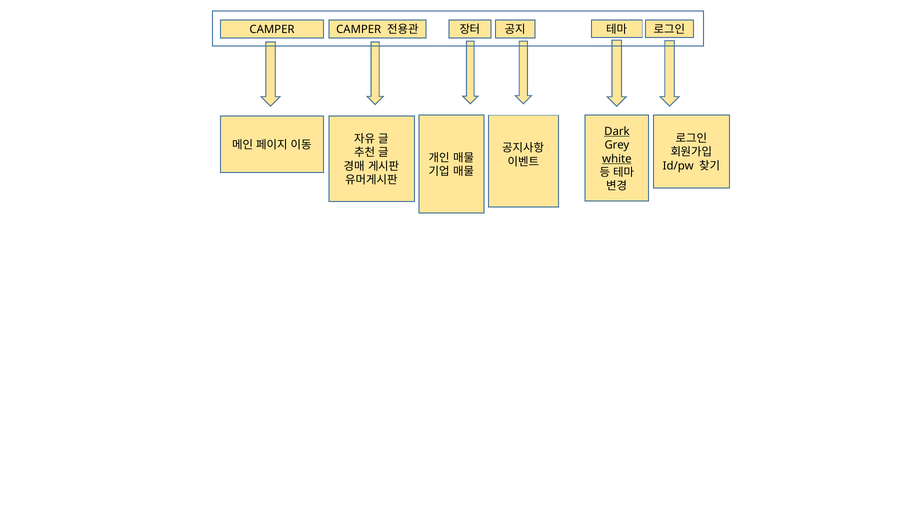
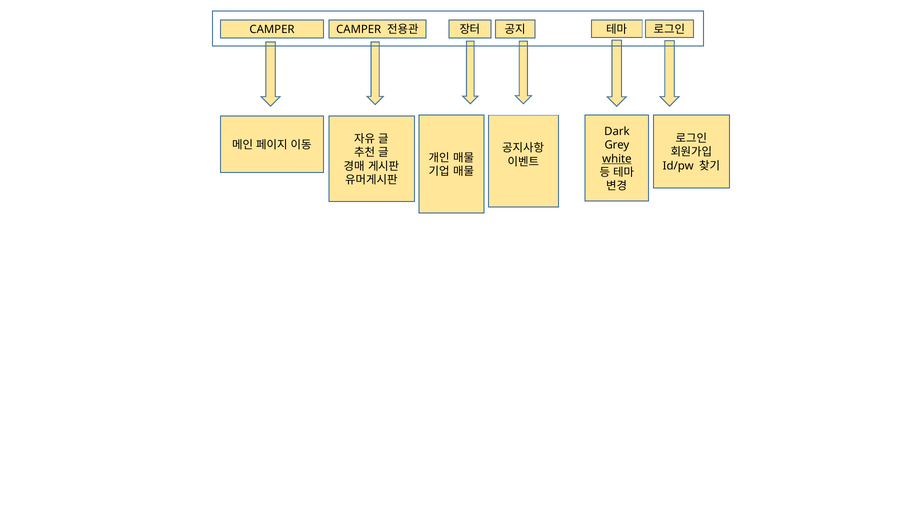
Dark underline: present -> none (617, 132)
